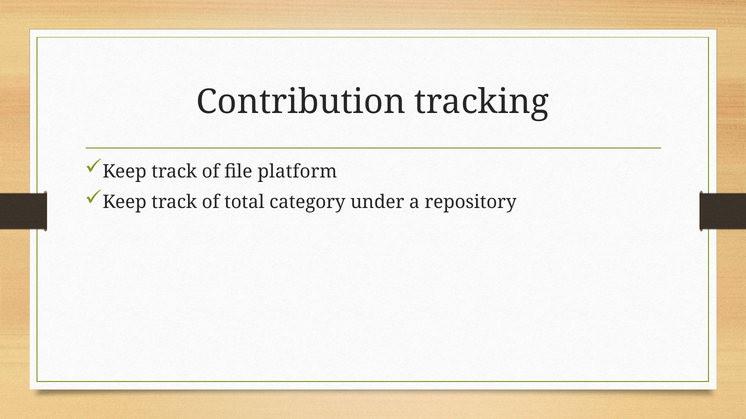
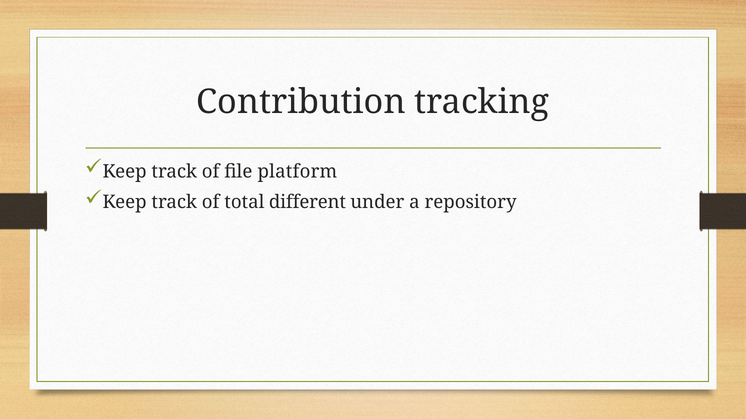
category: category -> different (307, 203)
